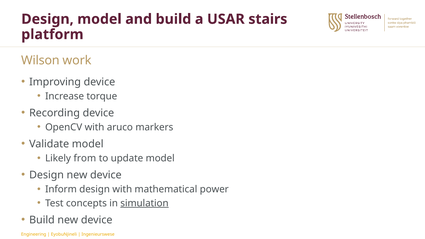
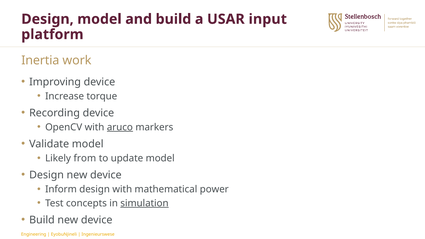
stairs: stairs -> input (268, 19)
Wilson: Wilson -> Inertia (40, 60)
aruco underline: none -> present (120, 127)
